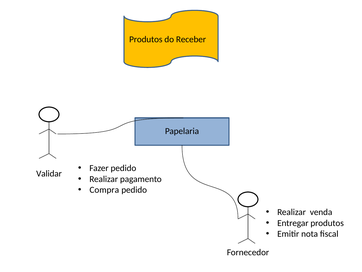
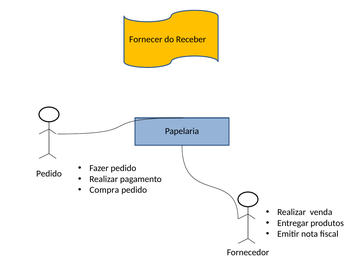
Produtos: Produtos -> Fornecer (146, 39)
Validar: Validar -> Pedido (49, 173)
